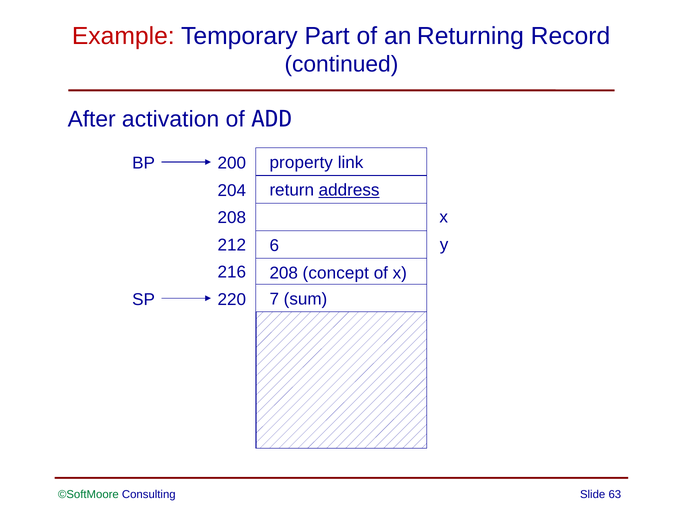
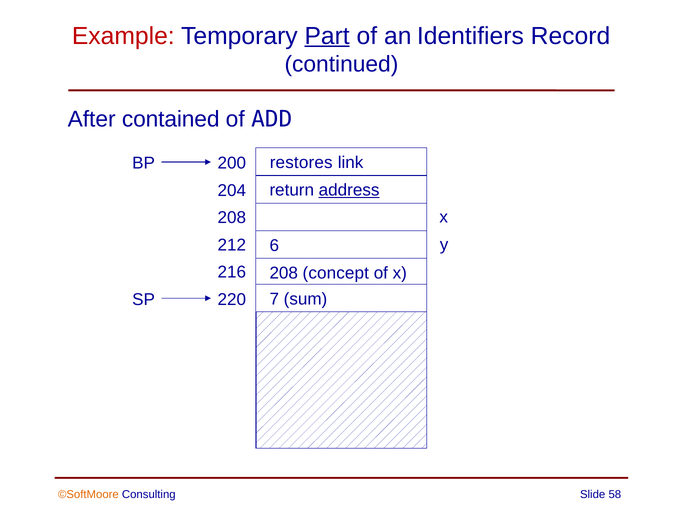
Part underline: none -> present (327, 36)
Returning: Returning -> Identifiers (470, 36)
activation: activation -> contained (171, 119)
property: property -> restores (301, 163)
©SoftMoore colour: green -> orange (88, 495)
63: 63 -> 58 (615, 495)
